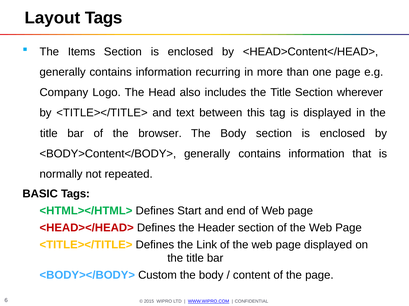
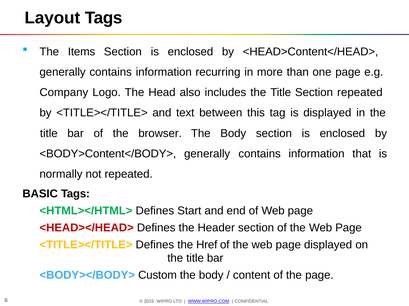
Section wherever: wherever -> repeated (360, 93)
Link: Link -> Href (207, 245)
